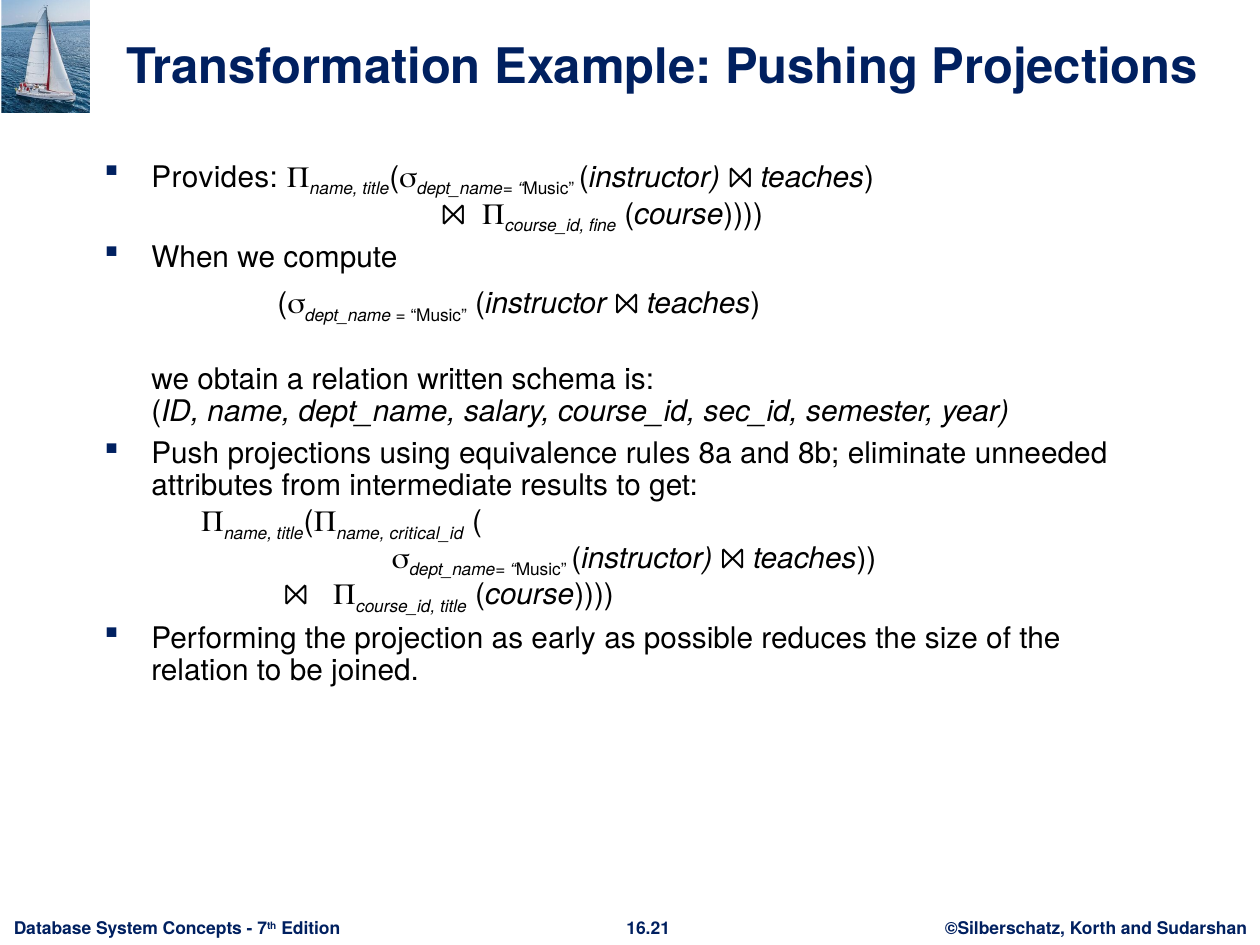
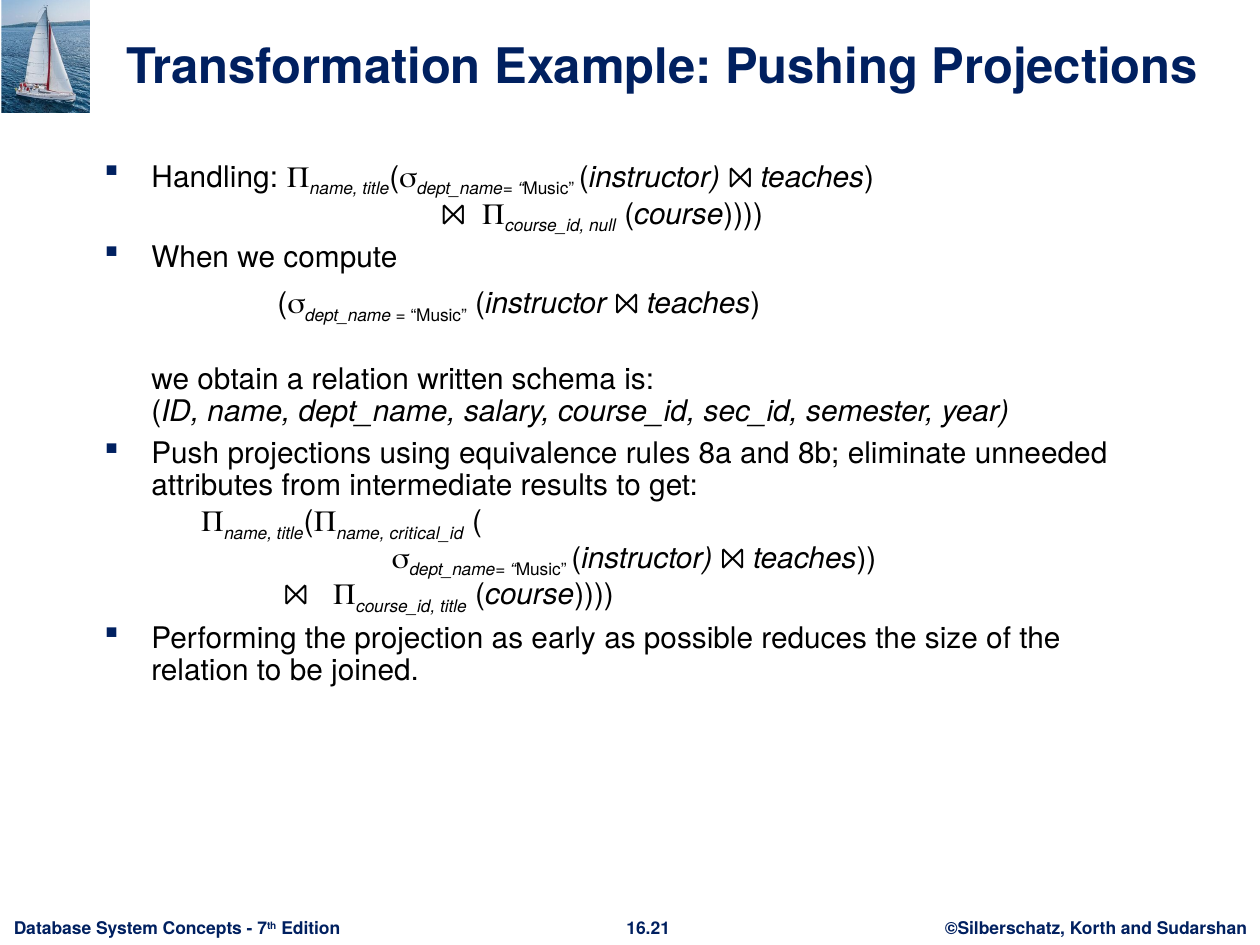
Provides: Provides -> Handling (215, 178)
fine: fine -> null (603, 226)
